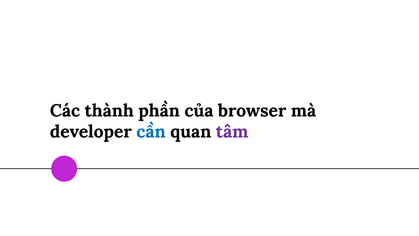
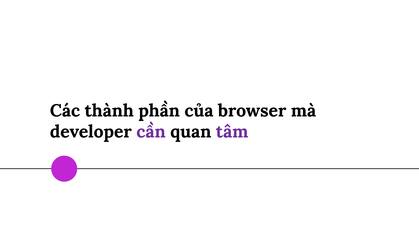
cần colour: blue -> purple (151, 132)
